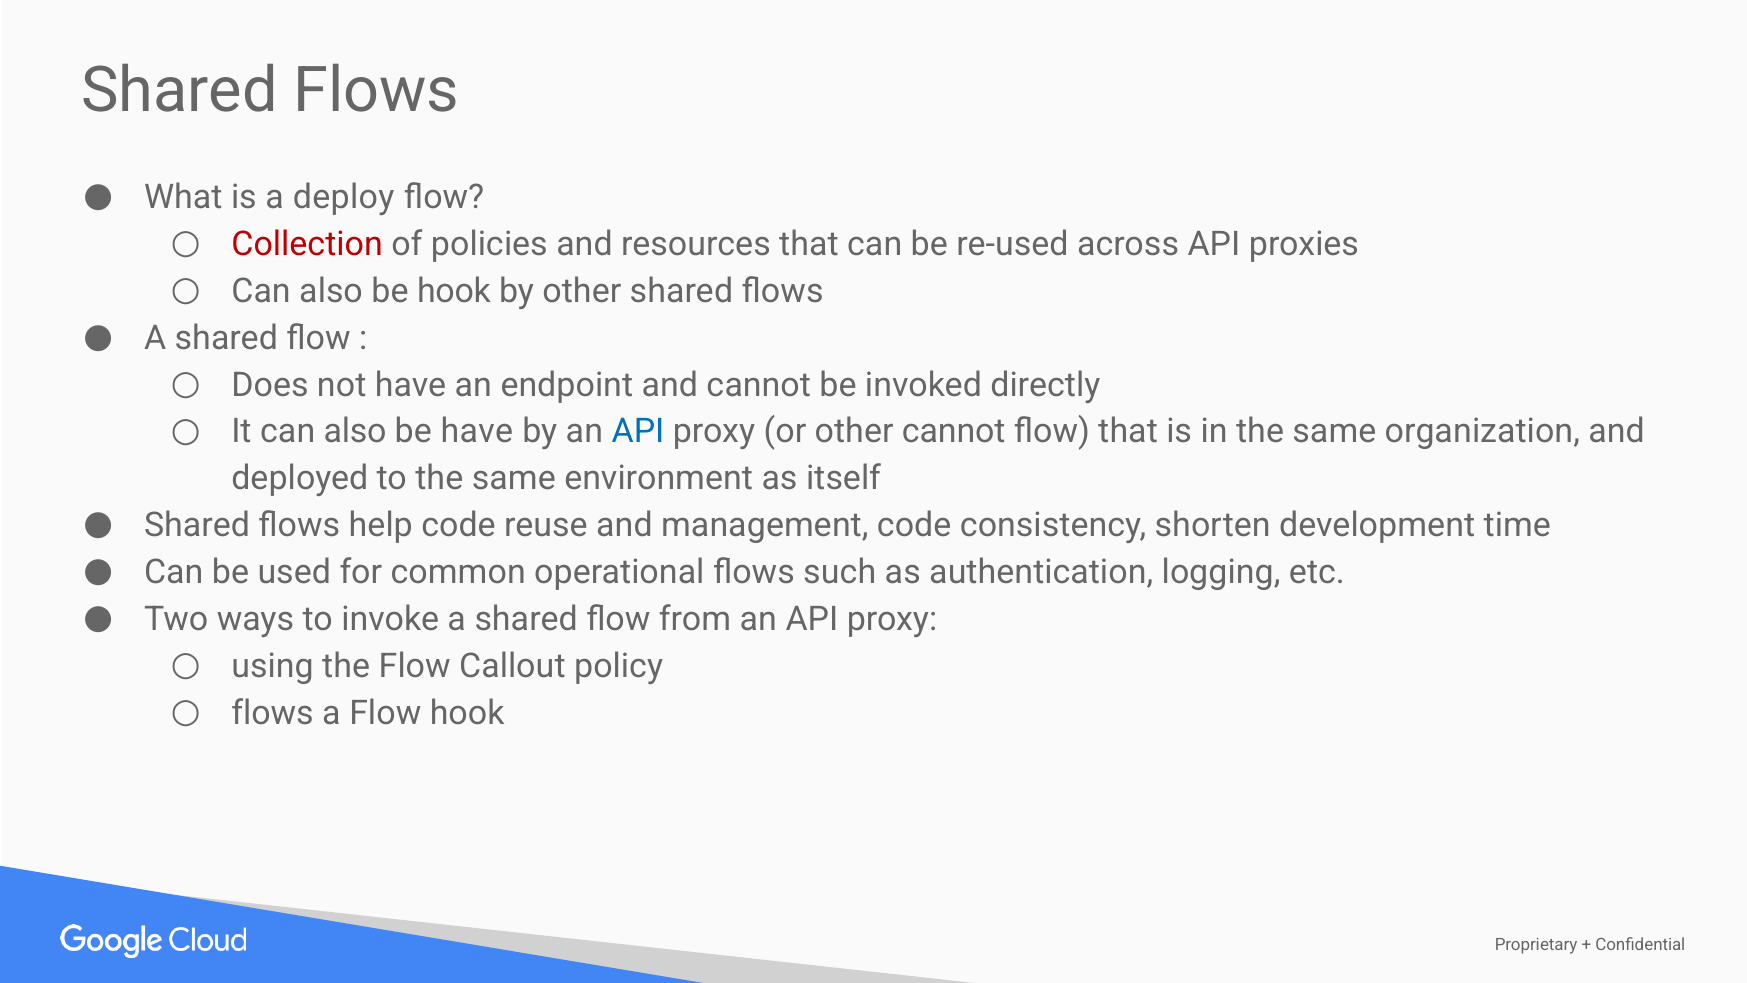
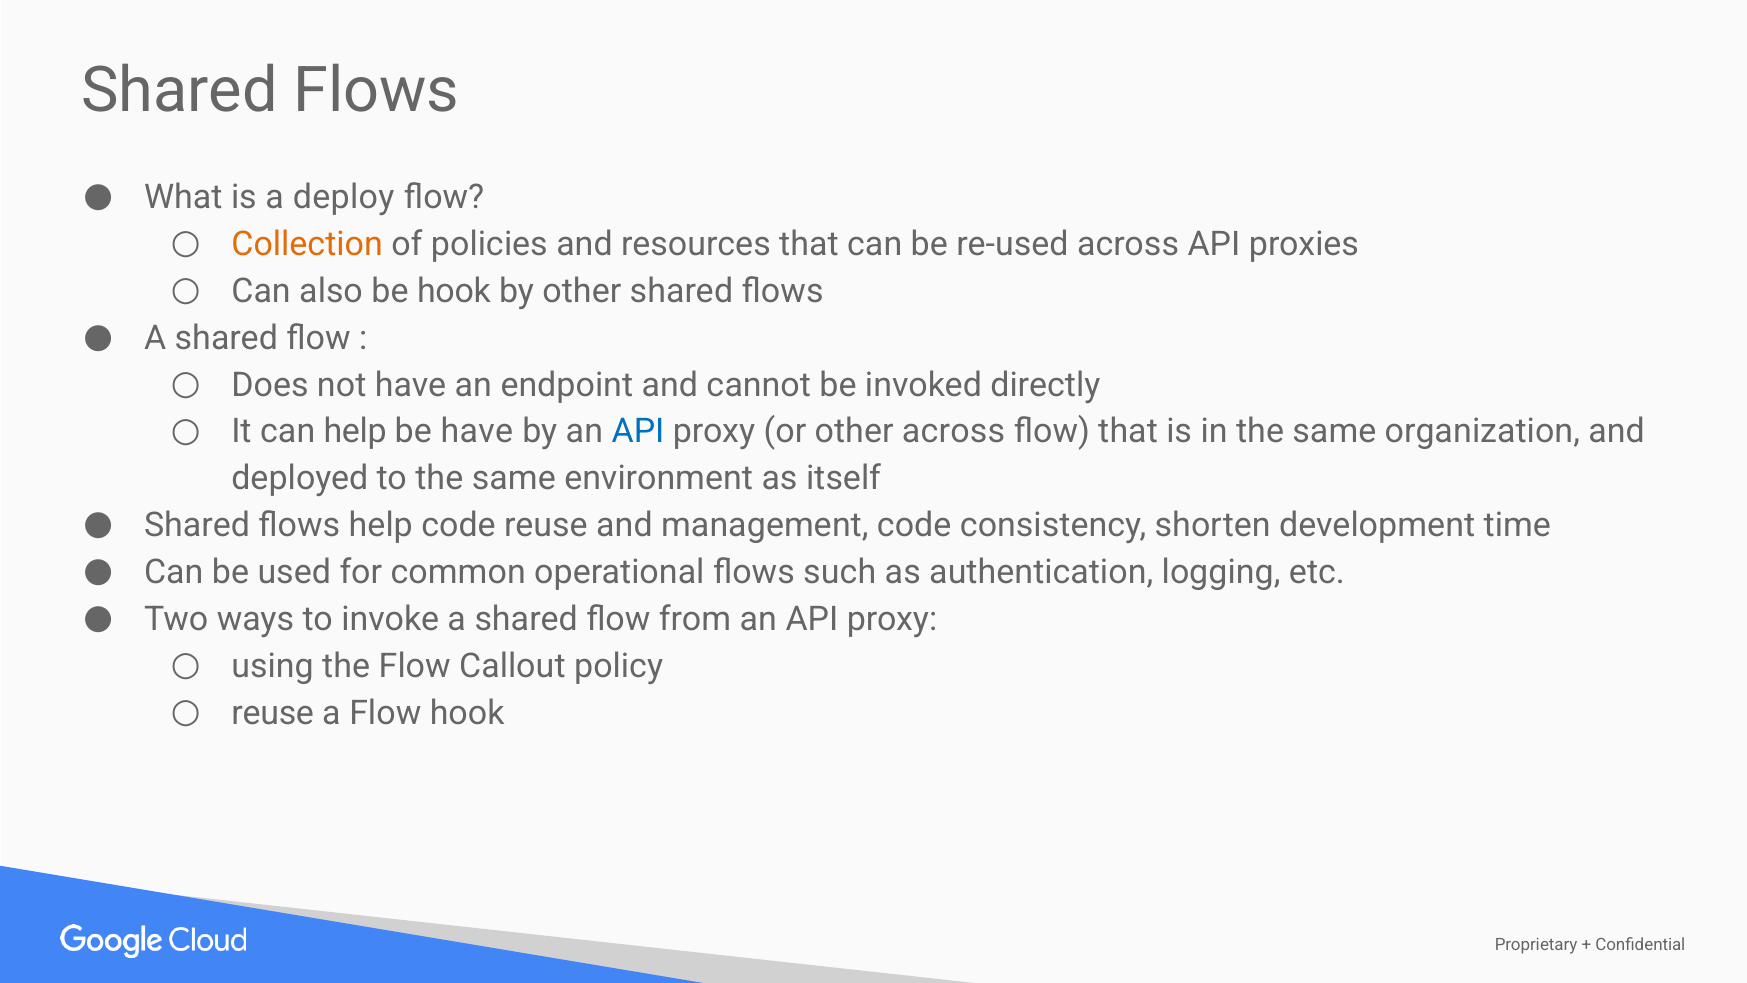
Collection colour: red -> orange (307, 244)
It can also: also -> help (355, 432)
other cannot: cannot -> across (954, 432)
flows: flows -> reuse (273, 713)
